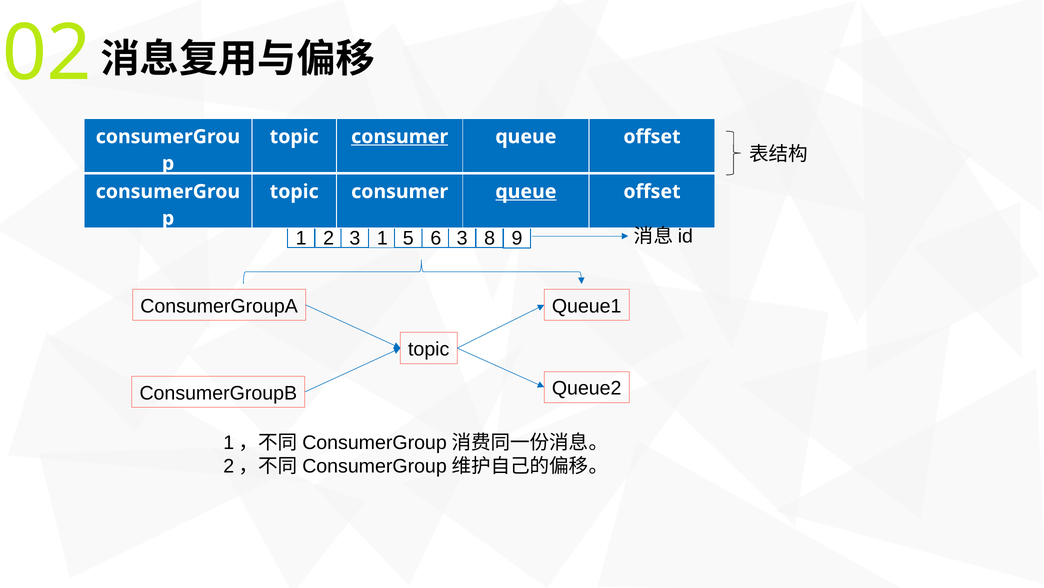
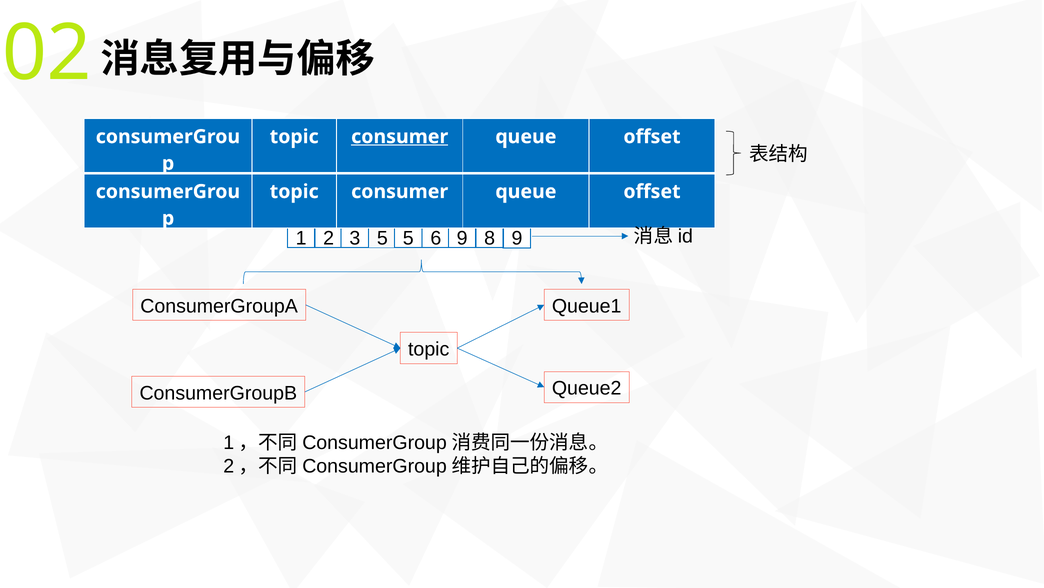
queue underline: present -> none (526, 191)
3 1: 1 -> 5 (382, 238)
6 3: 3 -> 9 (462, 238)
